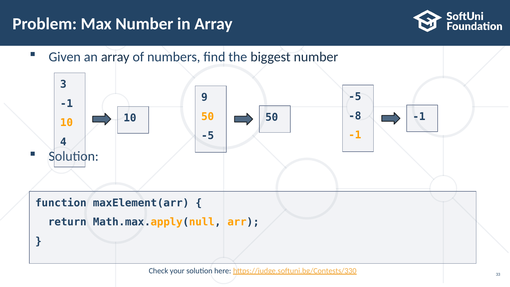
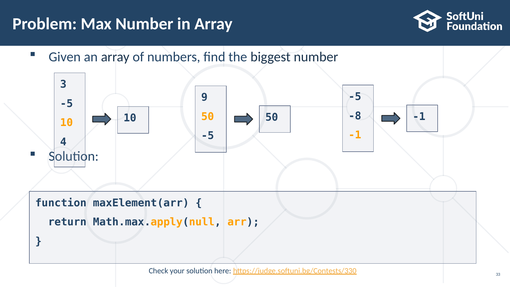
-1: -1 -> -5 (67, 104)
